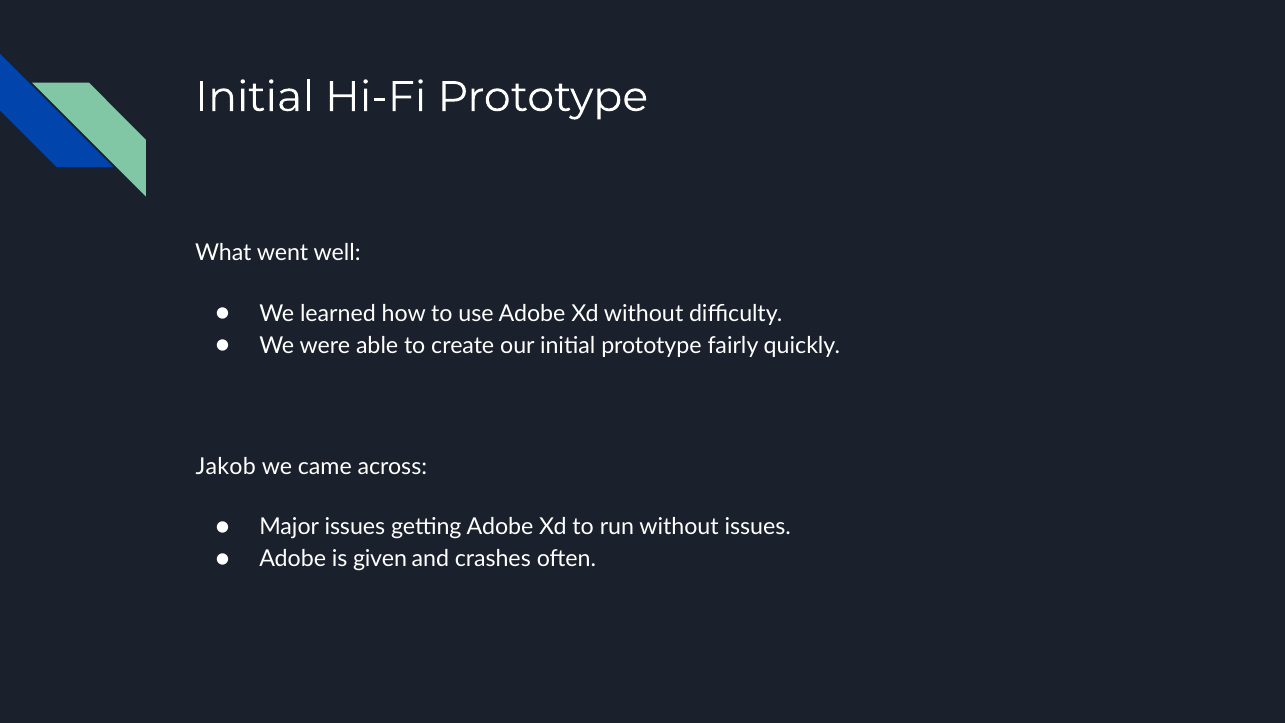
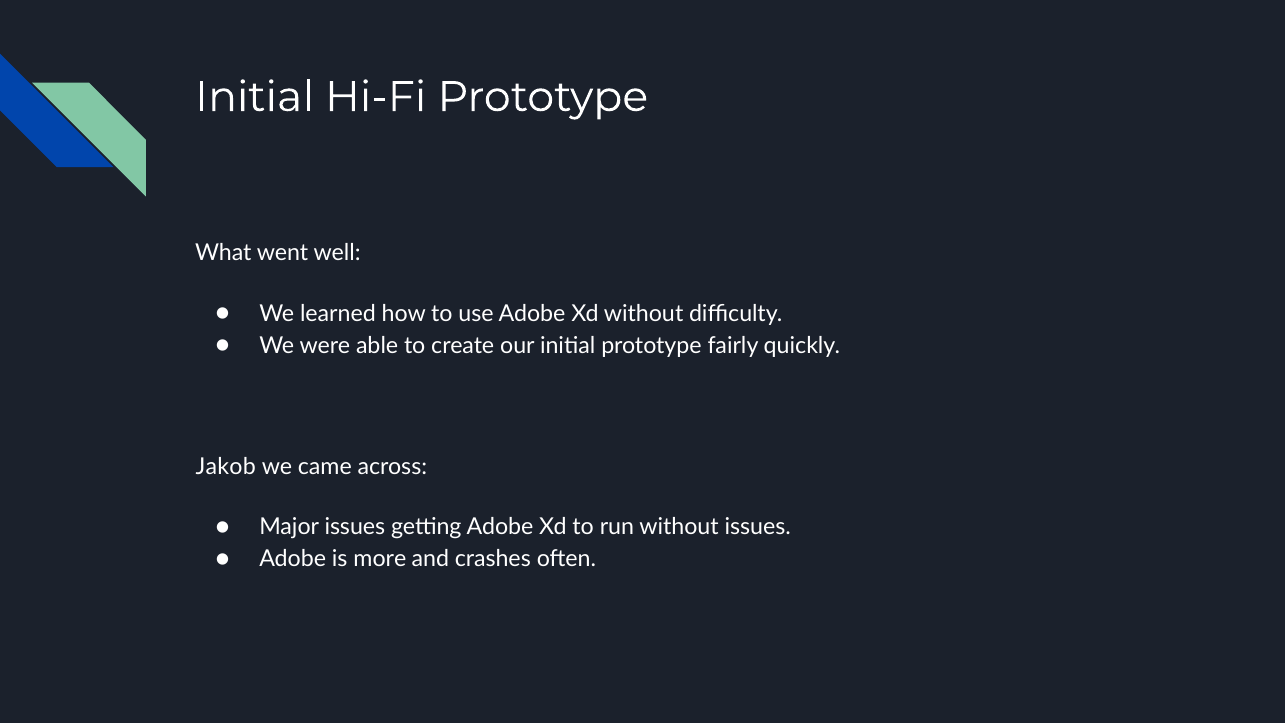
given: given -> more (380, 559)
